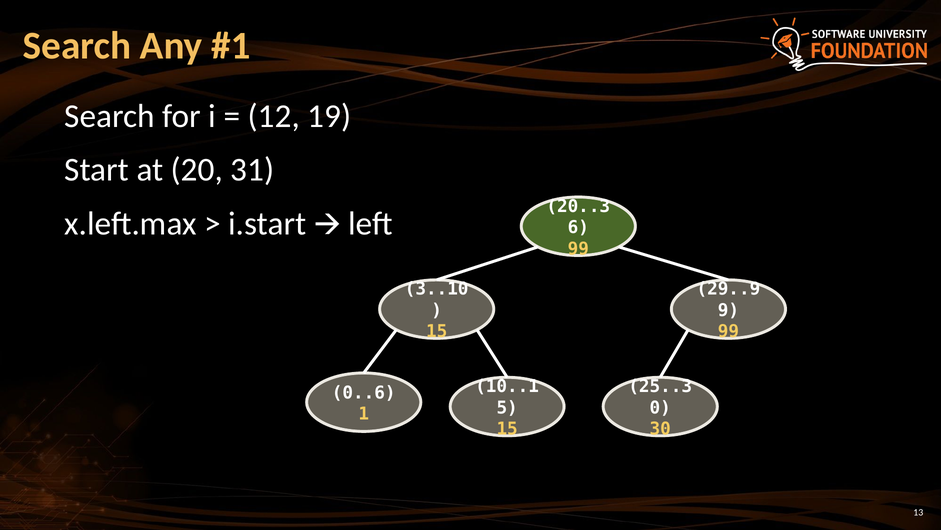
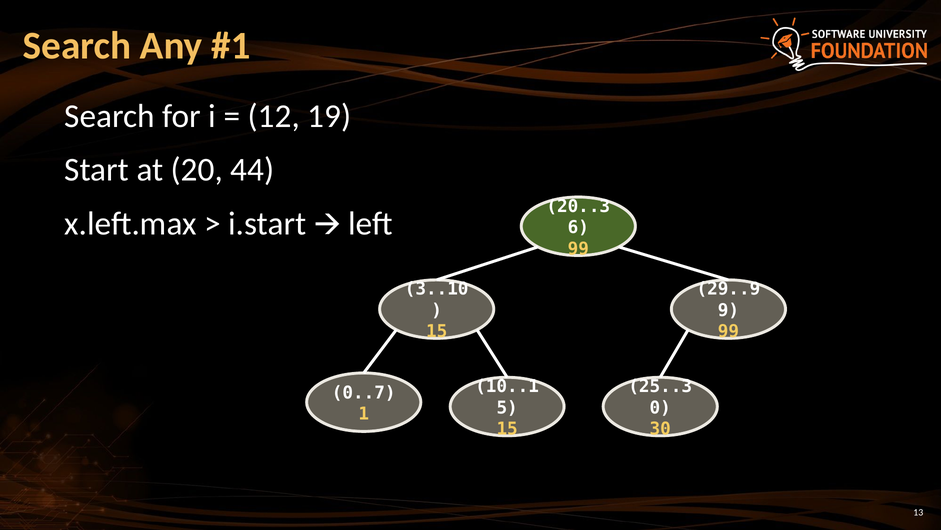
31: 31 -> 44 (252, 170)
0..6: 0..6 -> 0..7 (364, 392)
